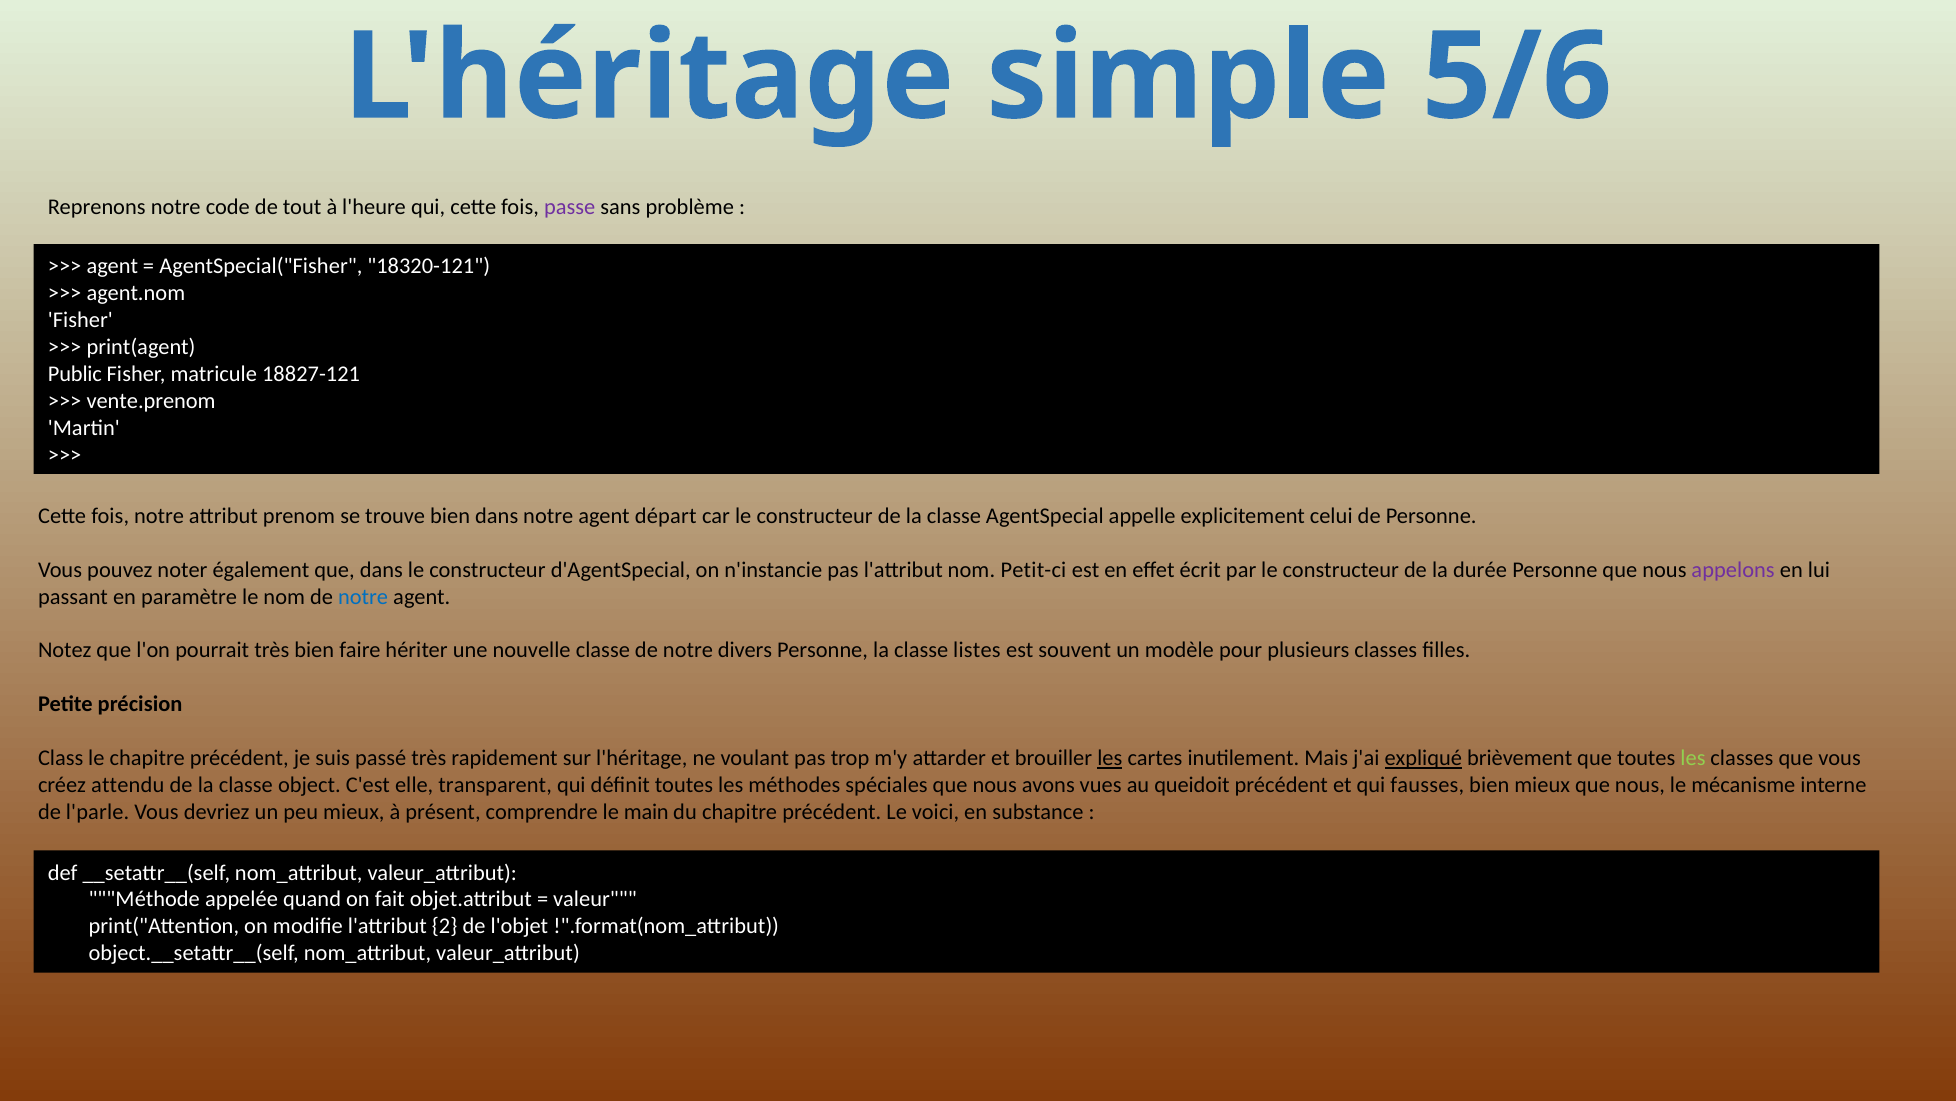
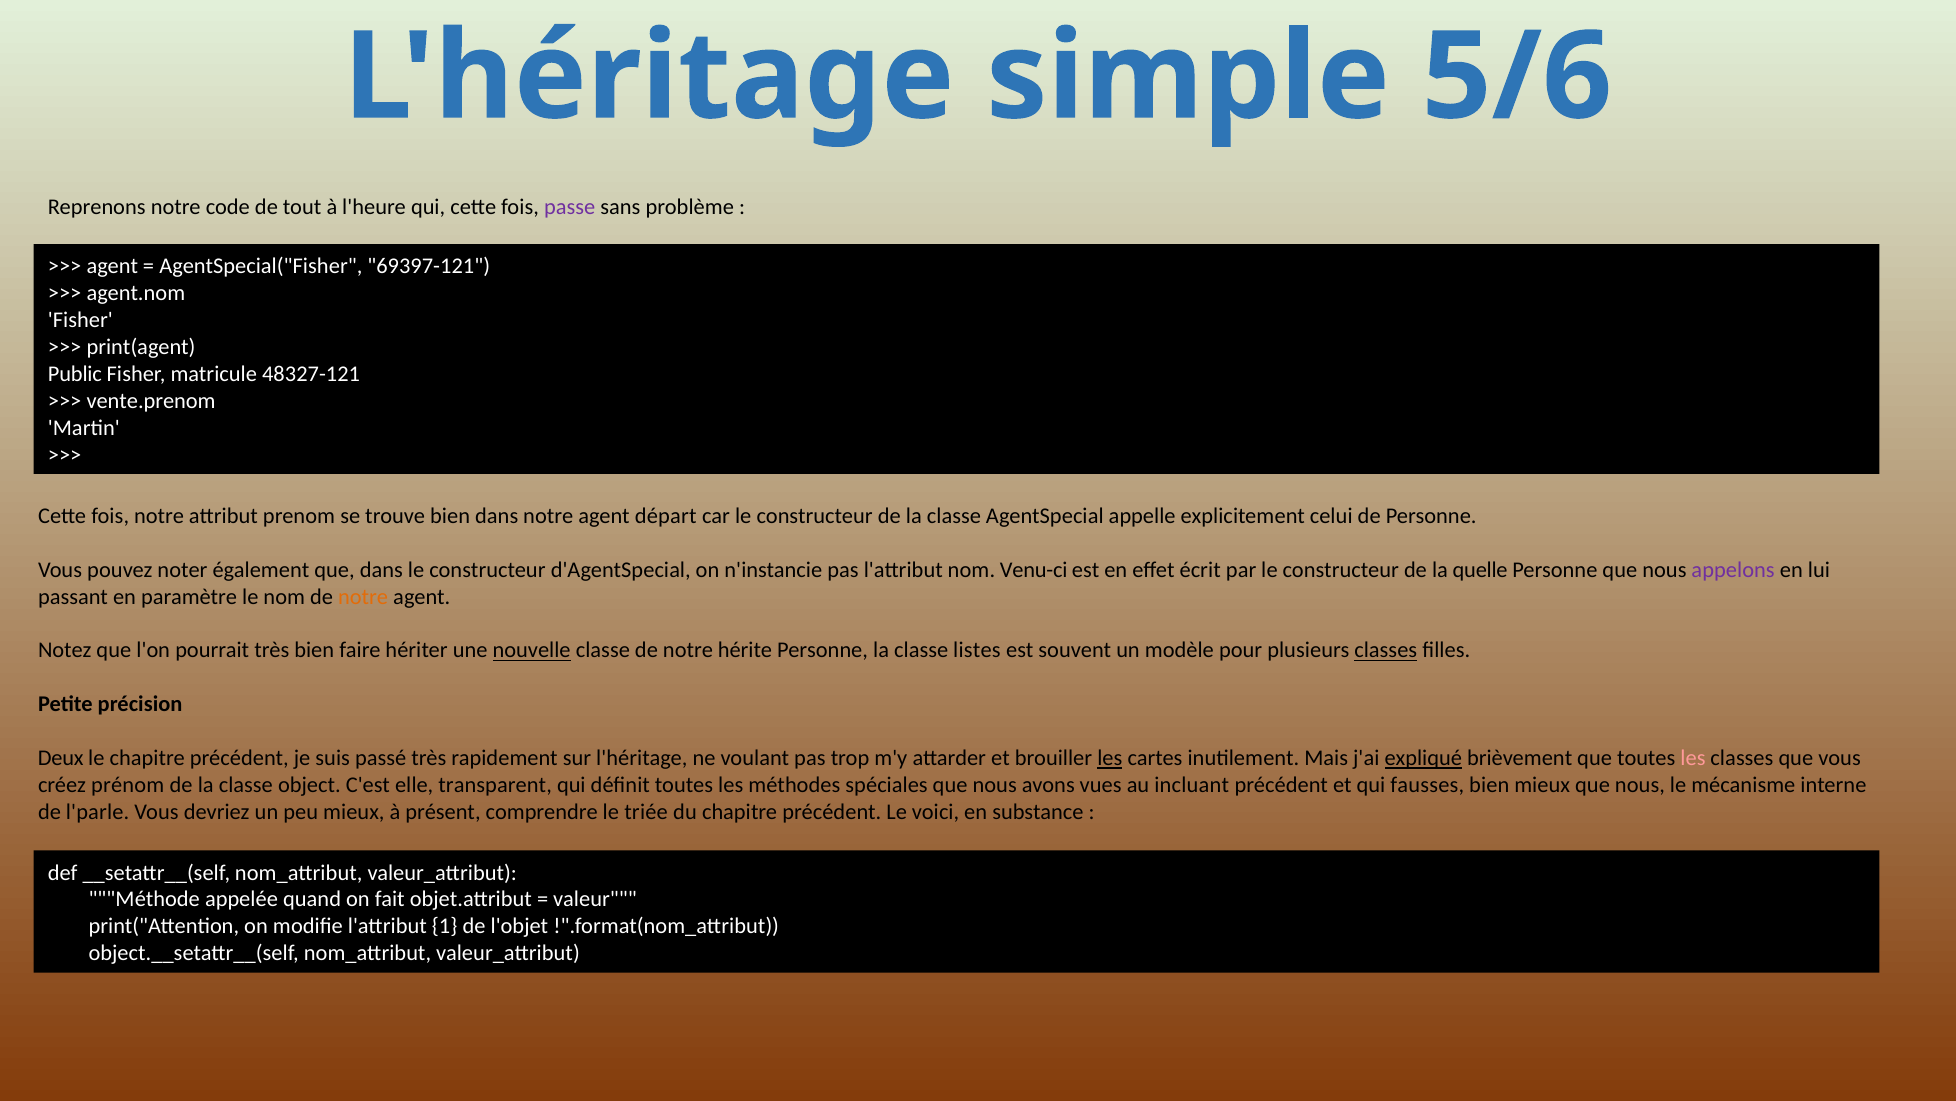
18320-121: 18320-121 -> 69397-121 (429, 266)
18827-121: 18827-121 -> 48327-121 (311, 374)
Petit-ci: Petit-ci -> Venu-ci (1034, 569)
durée: durée -> quelle (1480, 569)
notre colour: blue -> orange (363, 596)
nouvelle underline: none -> present (532, 650)
divers: divers -> hérite (745, 650)
classes underline: none -> present (1386, 650)
Class: Class -> Deux (61, 758)
les colour: light green -> pink (1693, 758)
attendu: attendu -> prénom (128, 785)
queidoit: queidoit -> incluant (1192, 785)
main: main -> triée (646, 812)
2: 2 -> 1 (445, 926)
